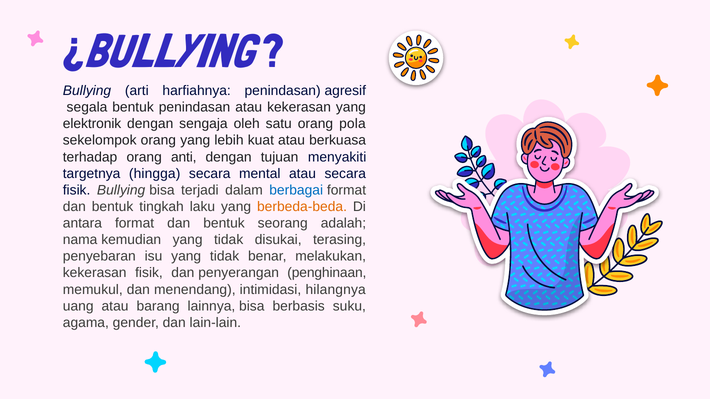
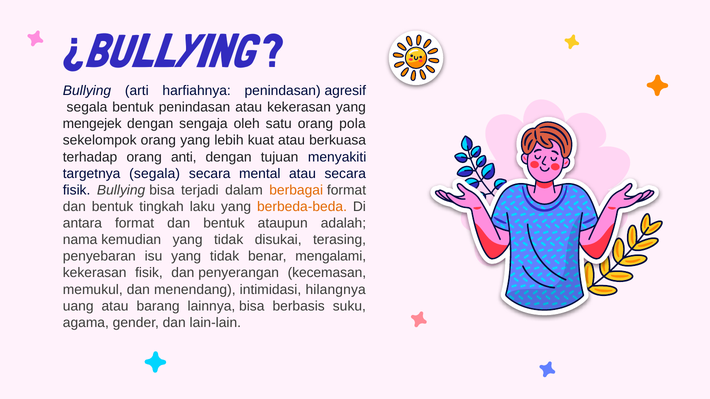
elektronik: elektronik -> mengejek (92, 124)
targetnya hingga: hingga -> segala (155, 174)
berbagai colour: blue -> orange (296, 190)
seorang: seorang -> ataupun (283, 223)
melakukan: melakukan -> mengalami (331, 257)
penghinaan: penghinaan -> kecemasan (327, 273)
